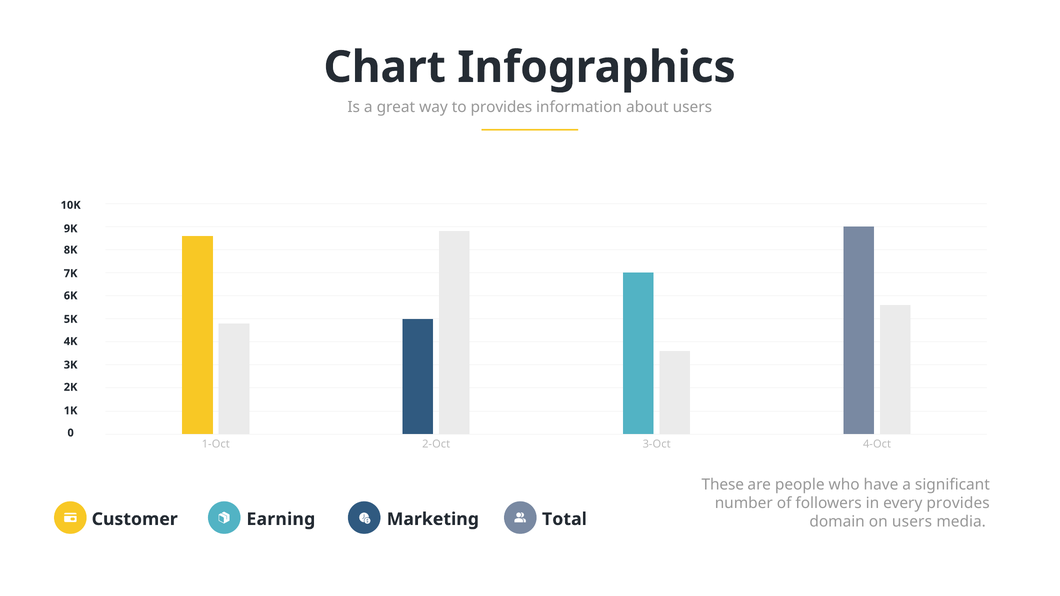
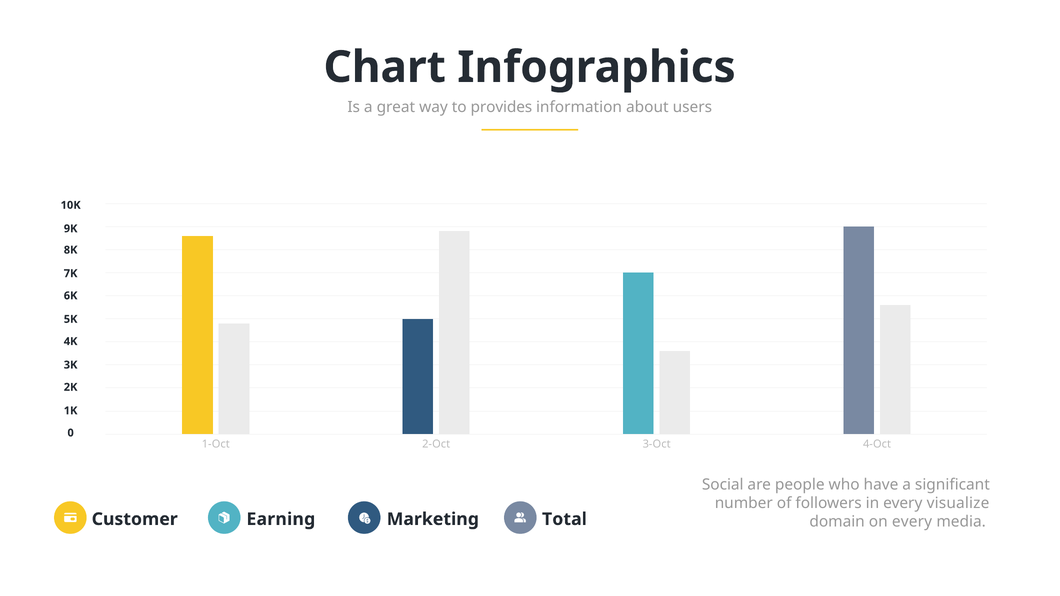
These: These -> Social (723, 485)
every provides: provides -> visualize (958, 503)
on users: users -> every (912, 522)
